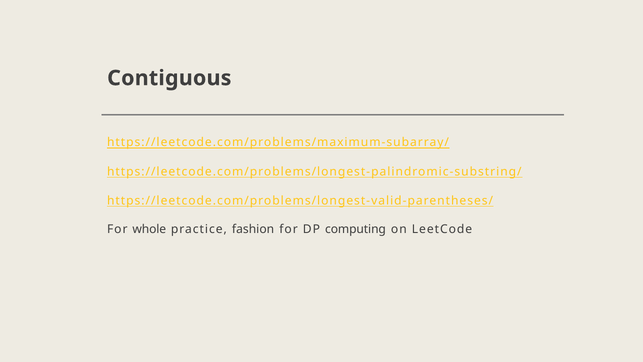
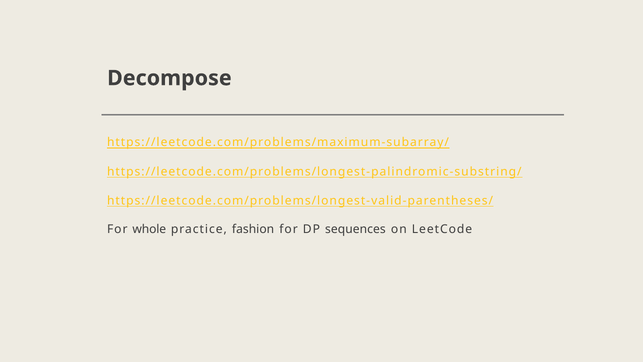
Contiguous: Contiguous -> Decompose (169, 78)
computing: computing -> sequences (355, 229)
